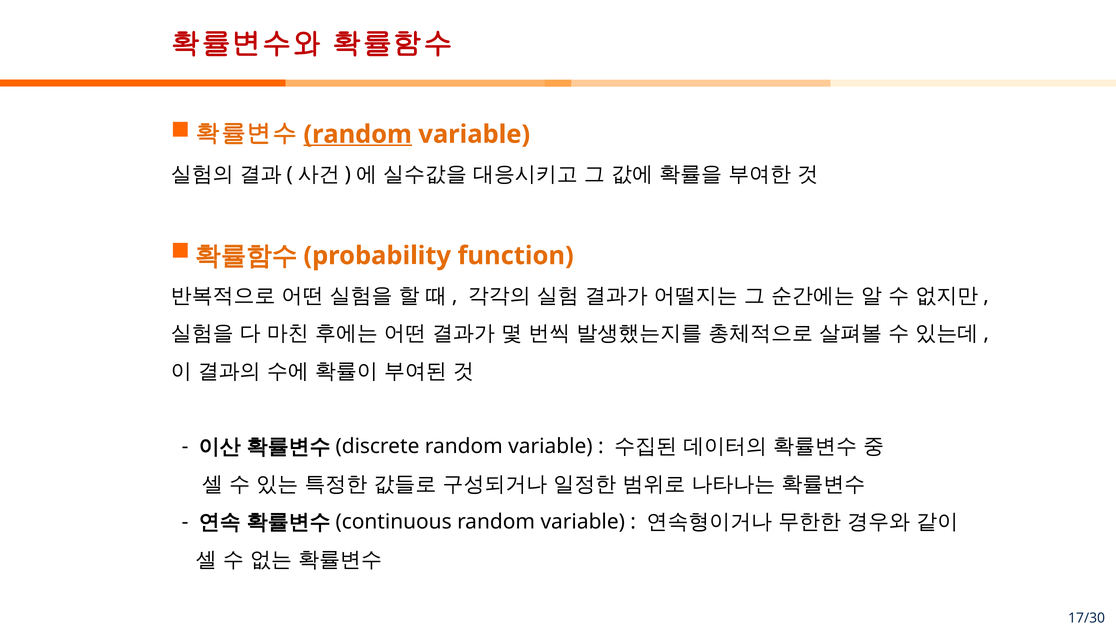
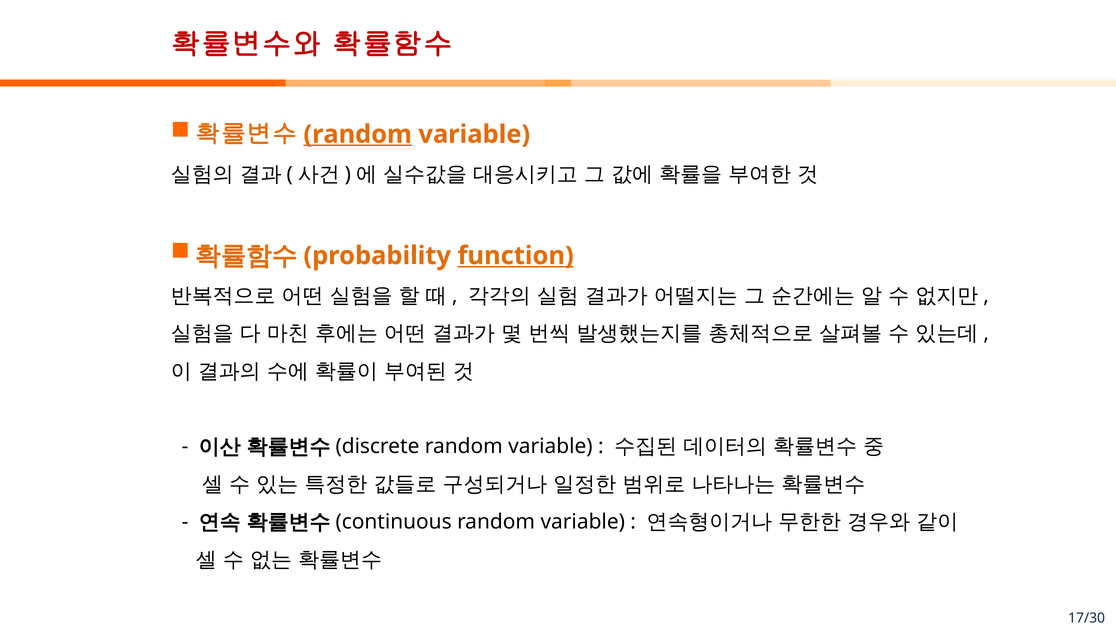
function underline: none -> present (516, 256)
